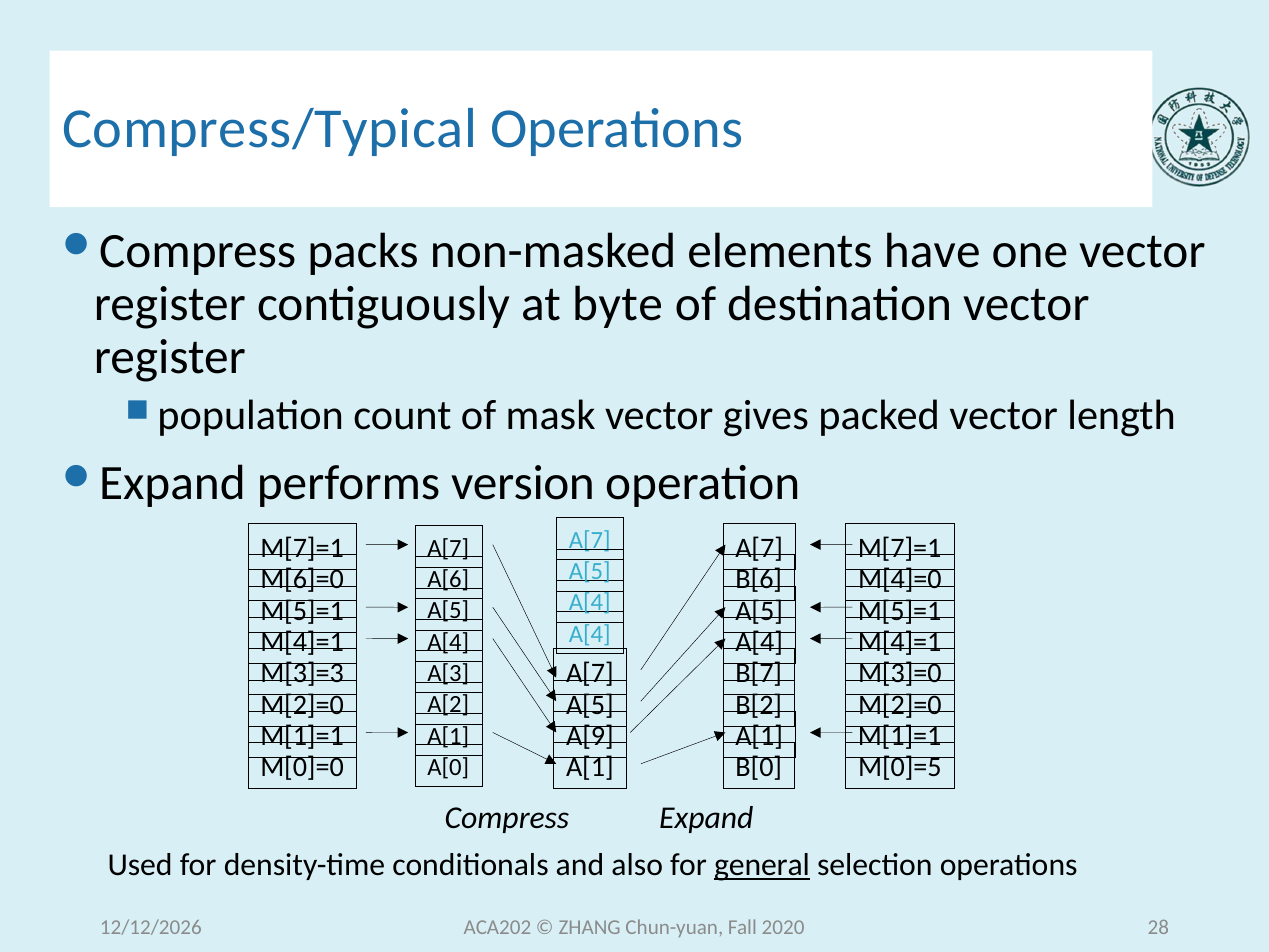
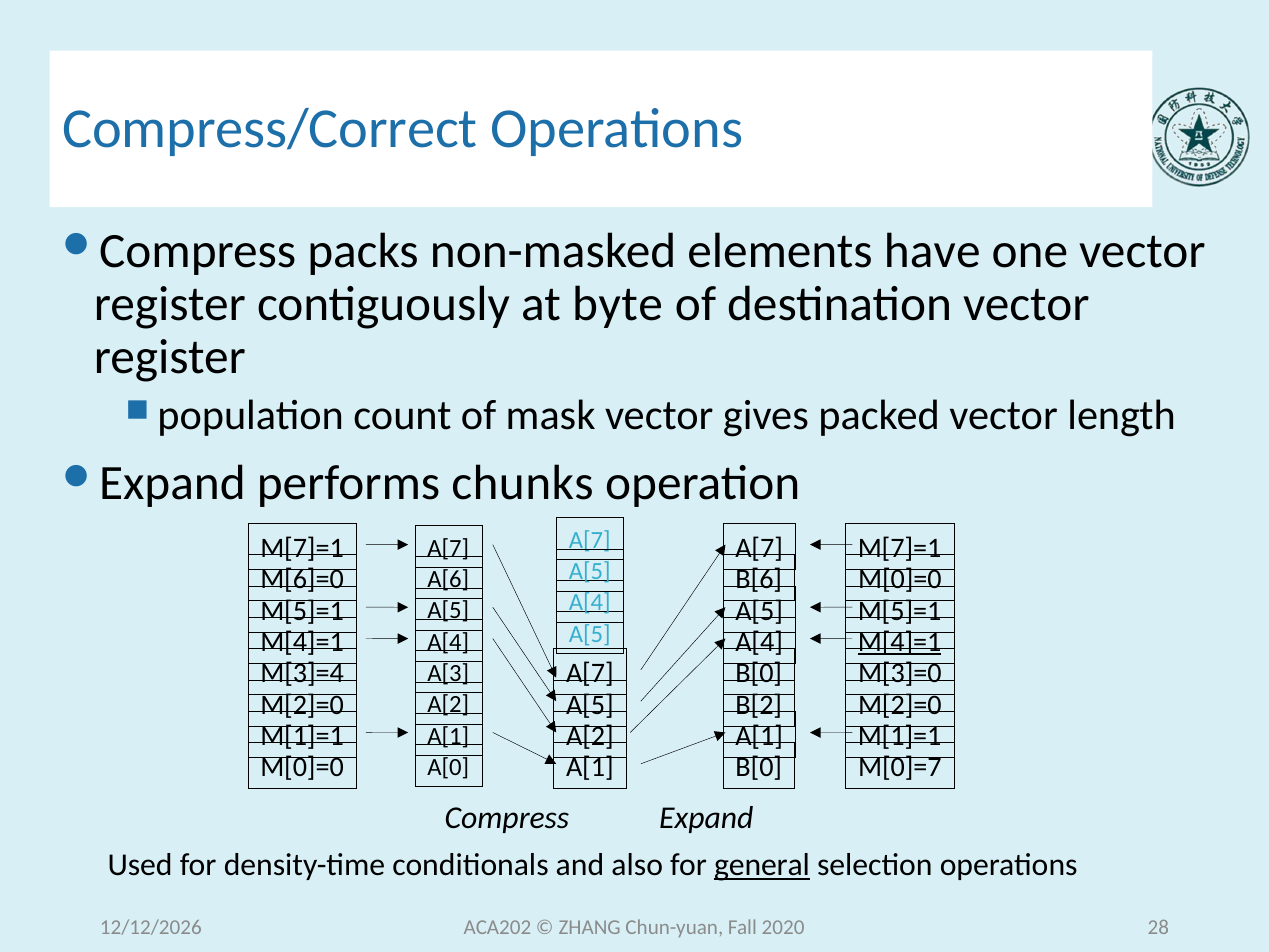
Compress/Typical: Compress/Typical -> Compress/Correct (270, 129)
version: version -> chunks (523, 483)
M[4]=0: M[4]=0 -> M[0]=0 (900, 579)
A[4: A[4 -> A[5 (590, 634)
M[4]=1 underline: none -> present (900, 642)
M[3]=3: M[3]=3 -> M[3]=4 (302, 673)
B[7: B[7 -> B[0 (759, 673)
A[9: A[9 -> A[2 (590, 736)
M[0]=5: M[0]=5 -> M[0]=7 (900, 767)
